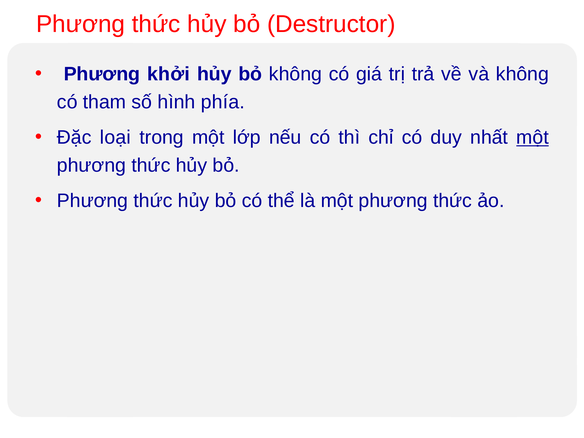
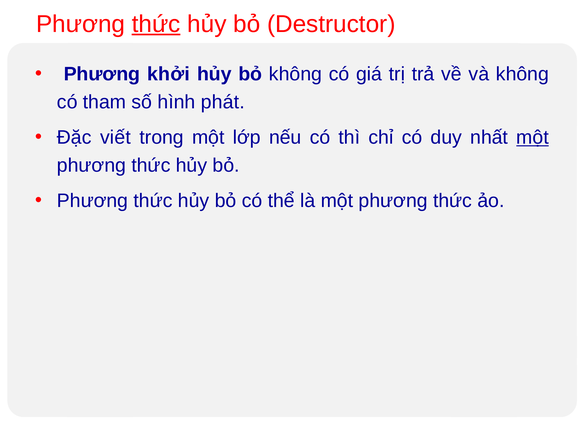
thức underline: none -> present (156, 24)
phía: phía -> phát (223, 102)
loại: loại -> viết (115, 138)
